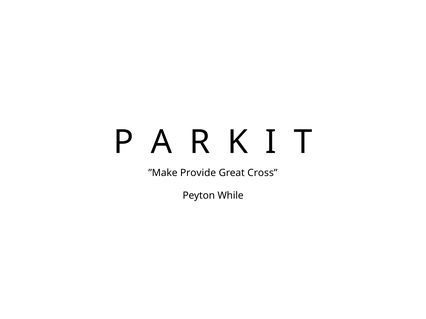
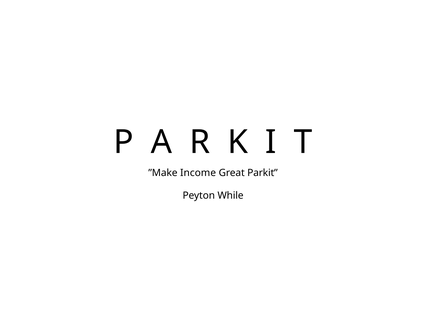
Provide: Provide -> Income (198, 173)
Cross: Cross -> Parkit (262, 173)
